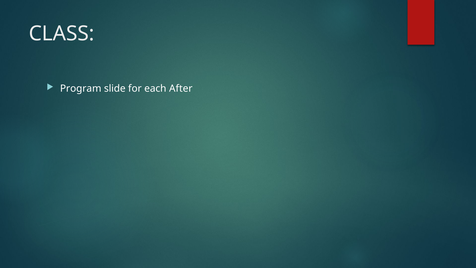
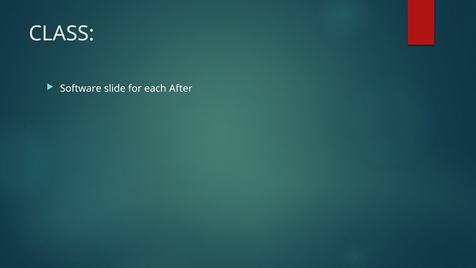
Program: Program -> Software (81, 89)
